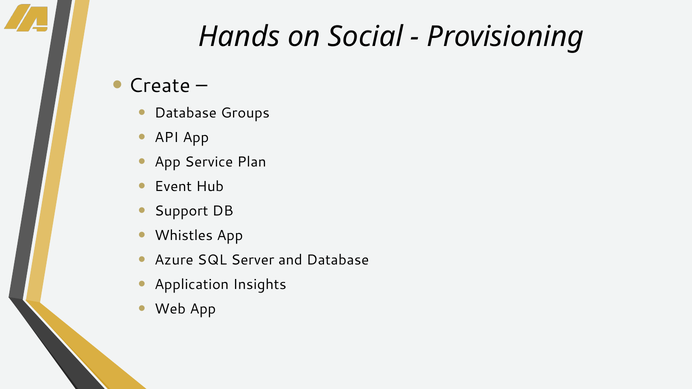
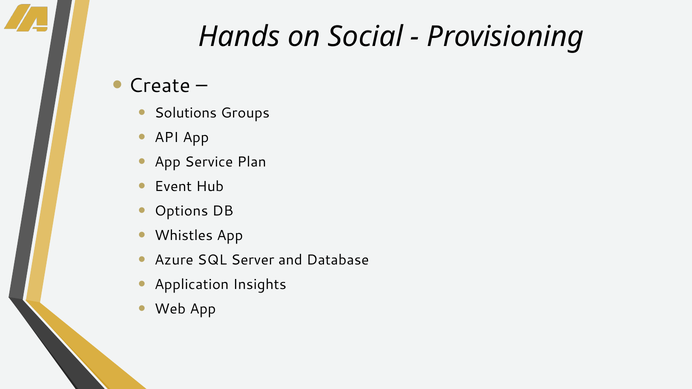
Database: Database -> Solutions (186, 113)
Support: Support -> Options (181, 211)
